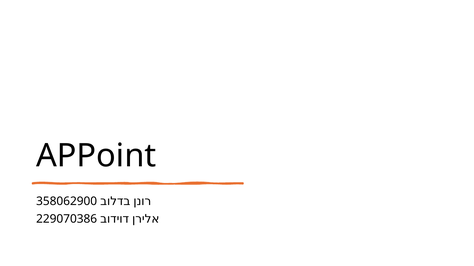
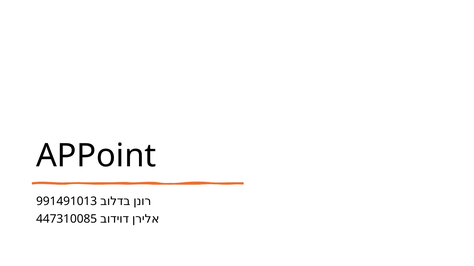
358062900: 358062900 -> 991491013 (67, 202)
229070386: 229070386 -> 447310085 (67, 220)
